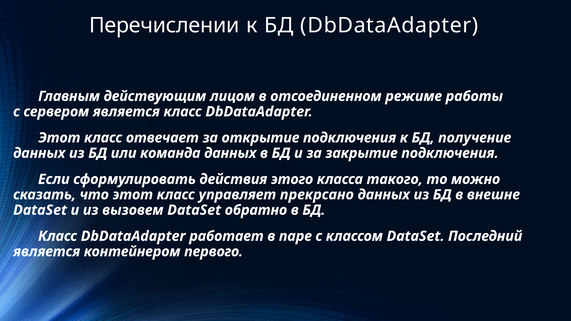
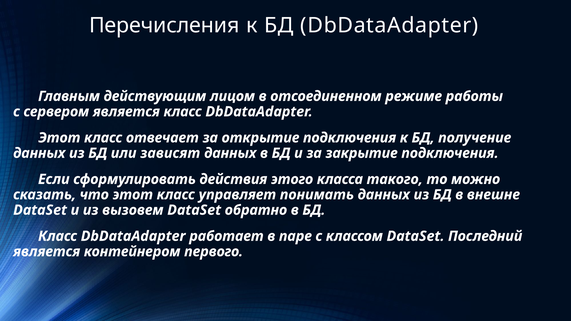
Перечислении: Перечислении -> Перечисления (164, 25)
команда: команда -> зависят (170, 153)
прекрсано: прекрсано -> понимать (317, 195)
